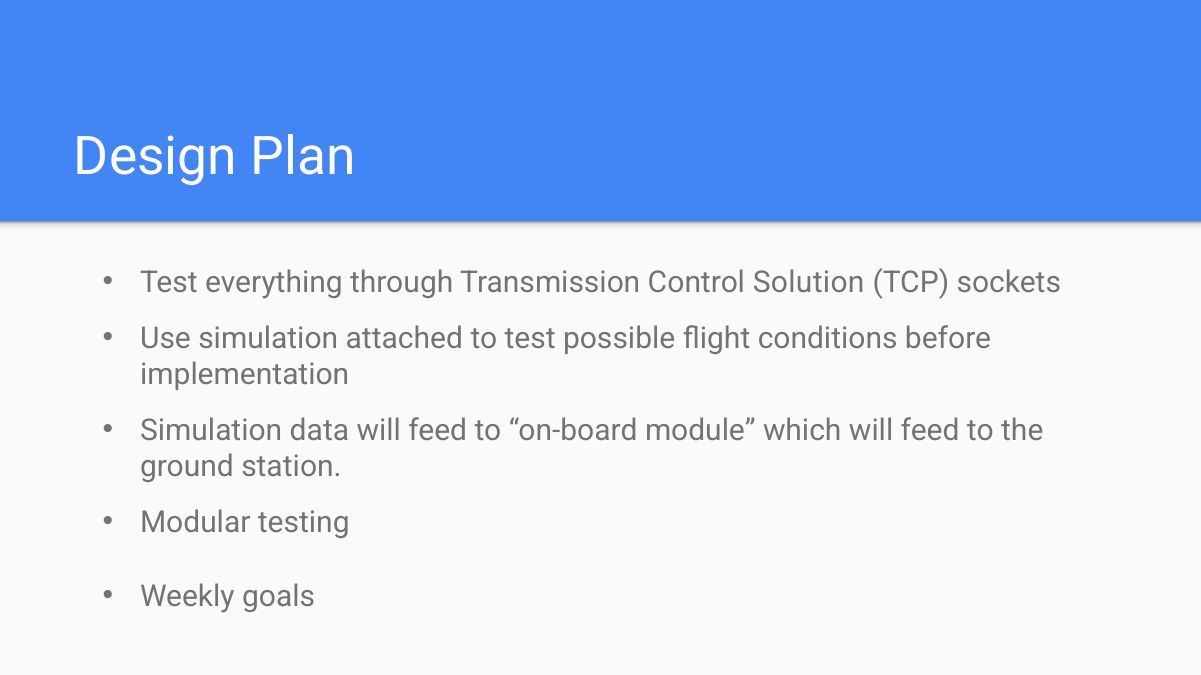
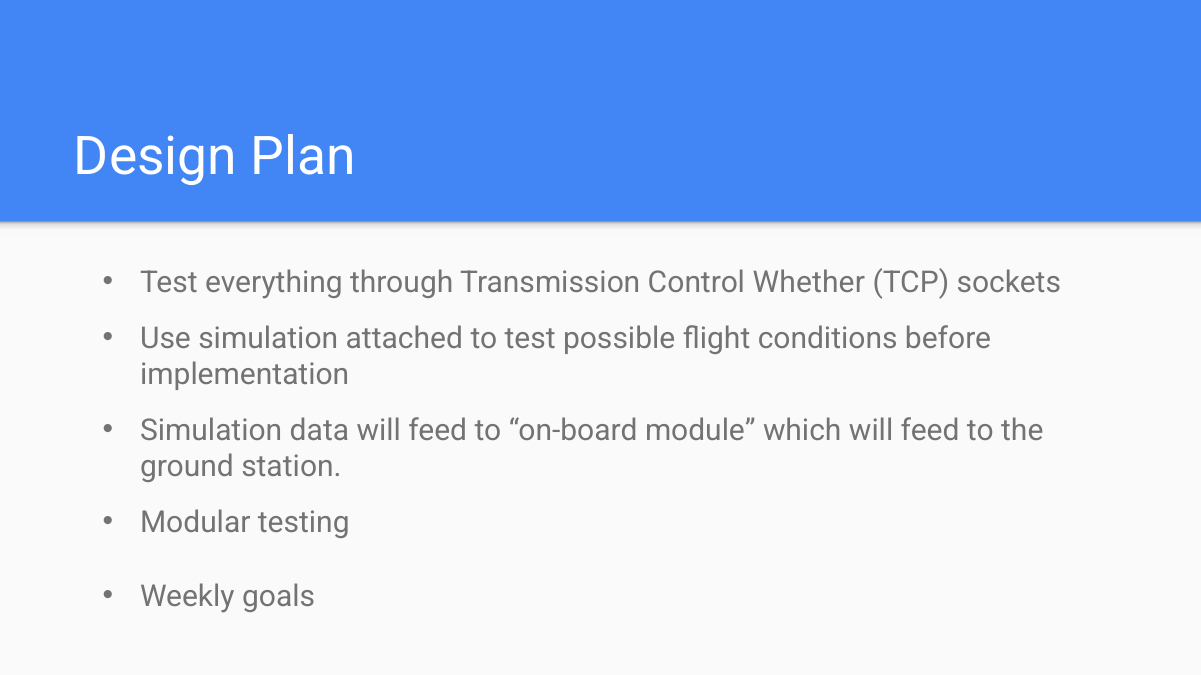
Solution: Solution -> Whether (809, 283)
